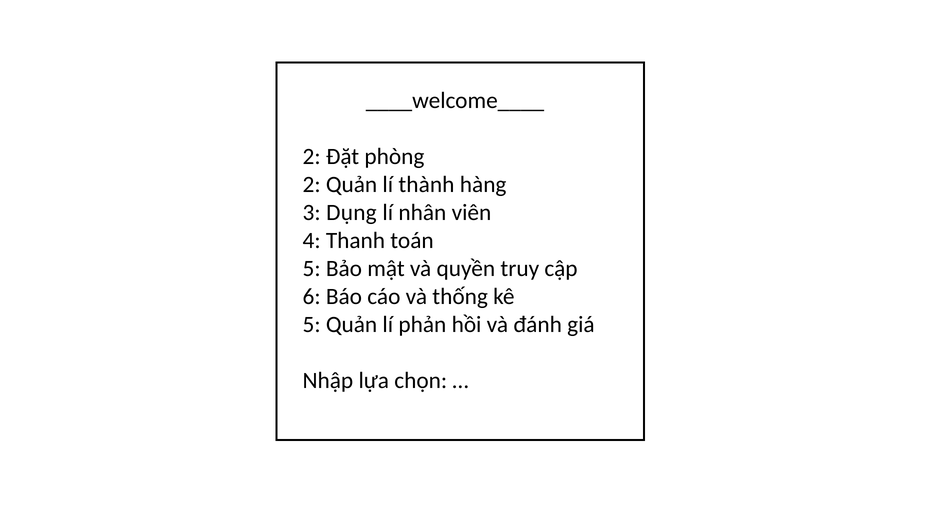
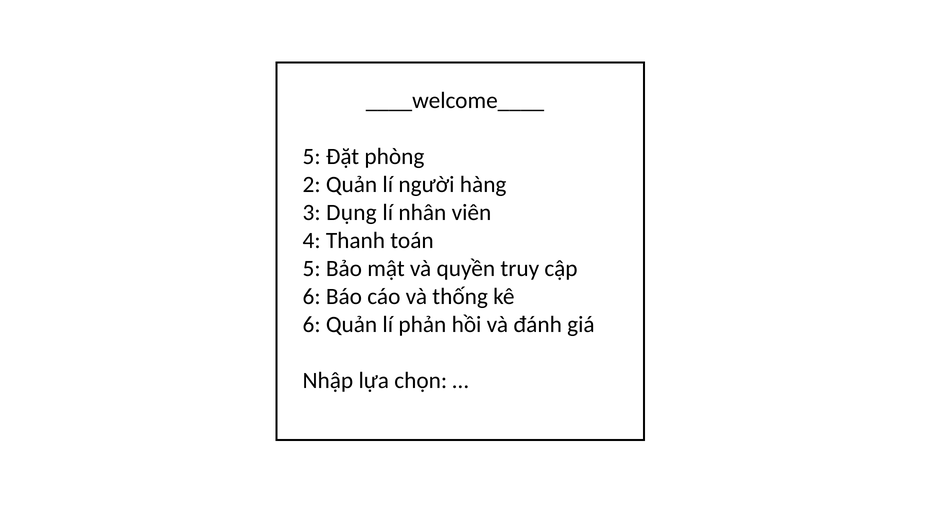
2: 2 -> 5 (312, 157)
thành: thành -> người (426, 185)
5: 5 -> 6 (312, 324)
